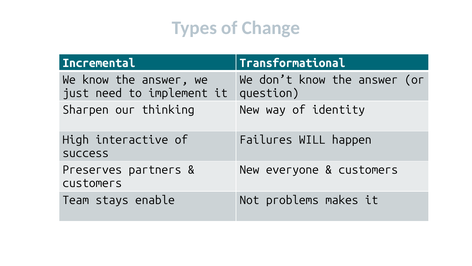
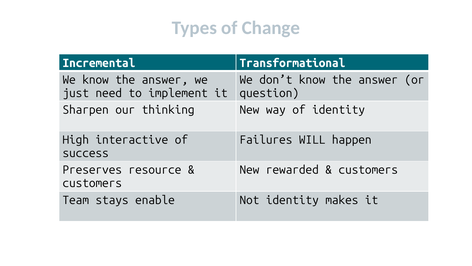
partners: partners -> resource (155, 170)
everyone: everyone -> rewarded (292, 170)
Not problems: problems -> identity (292, 200)
